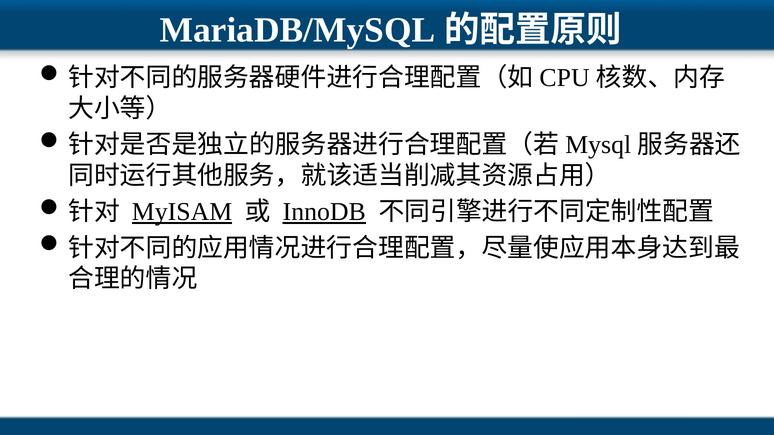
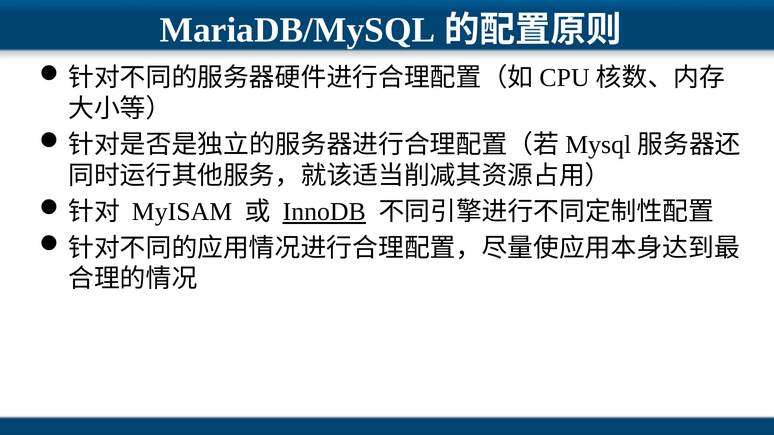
MyISAM underline: present -> none (182, 212)
